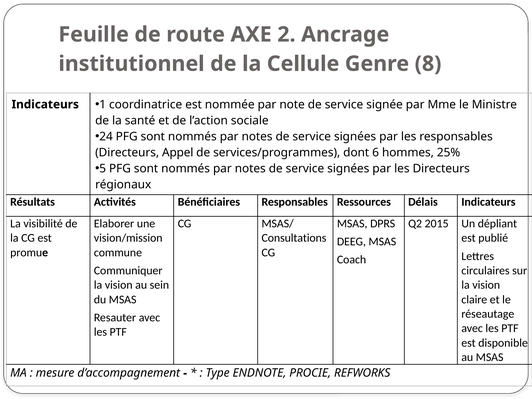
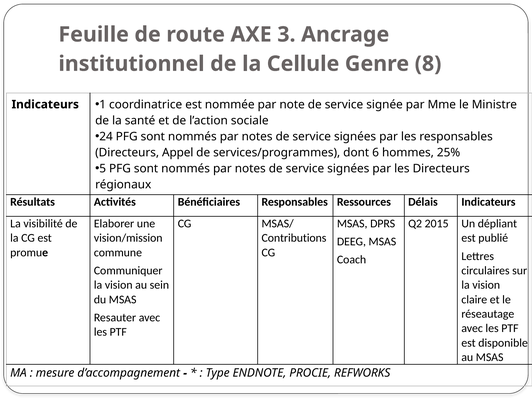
2: 2 -> 3 (286, 35)
Consultations: Consultations -> Contributions (294, 238)
